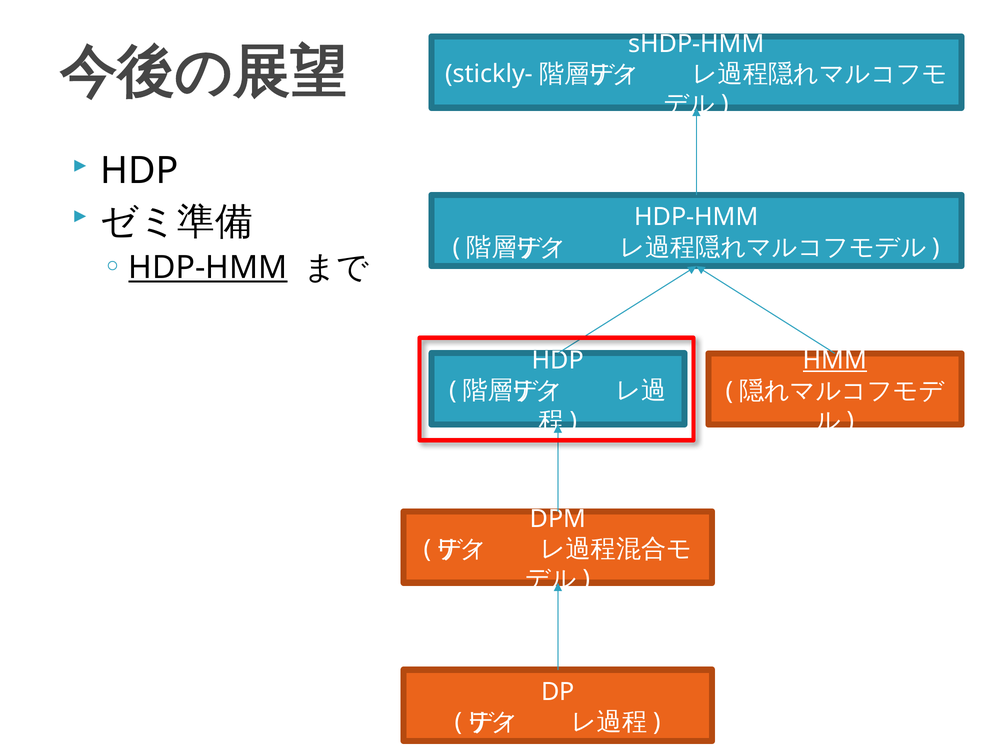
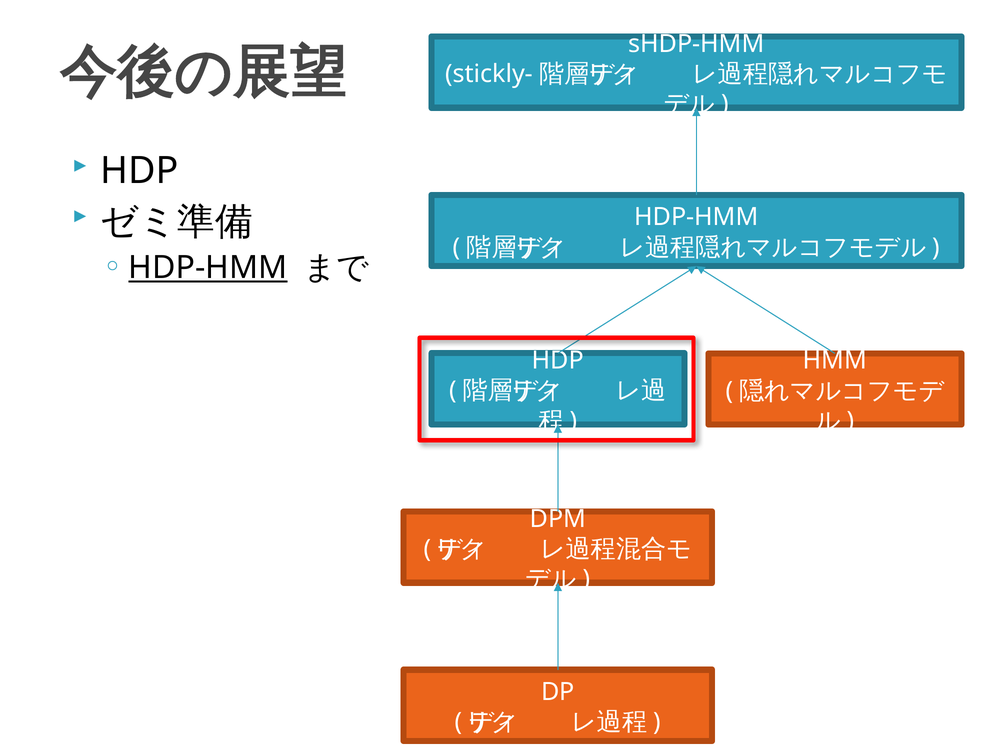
HMM underline: present -> none (835, 360)
